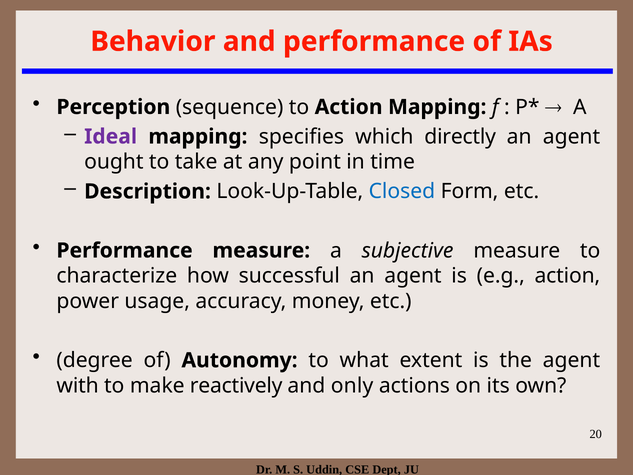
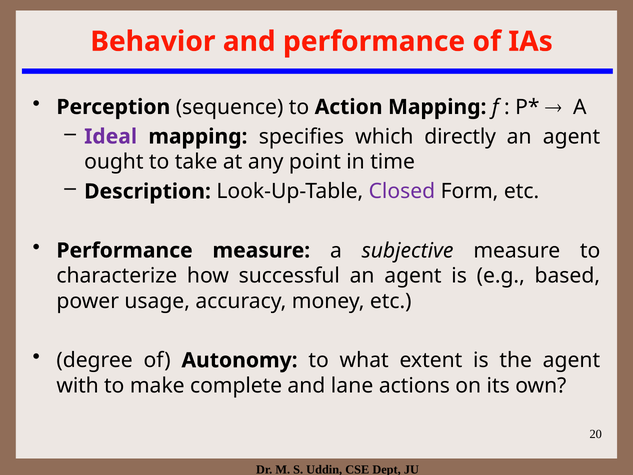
Closed colour: blue -> purple (402, 191)
e.g action: action -> based (567, 276)
reactively: reactively -> complete (236, 385)
only: only -> lane (352, 385)
